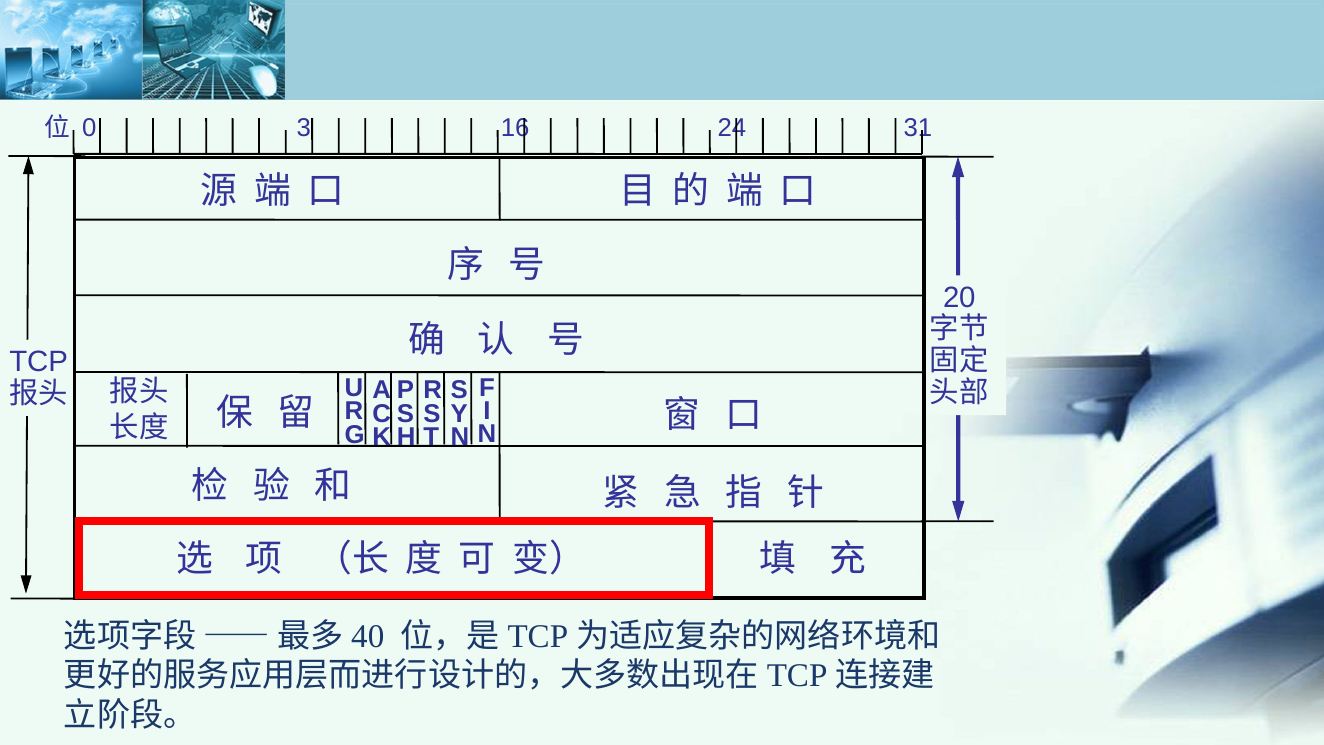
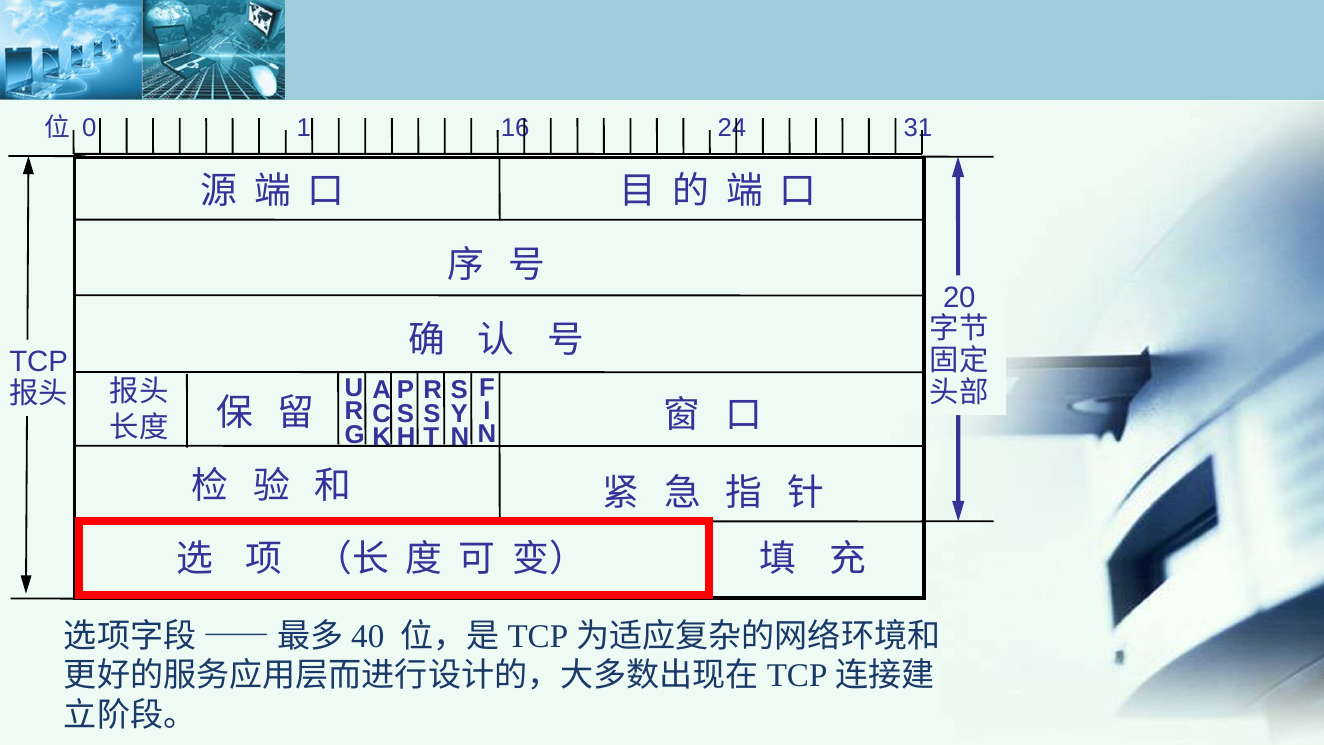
3: 3 -> 1 (304, 128)
